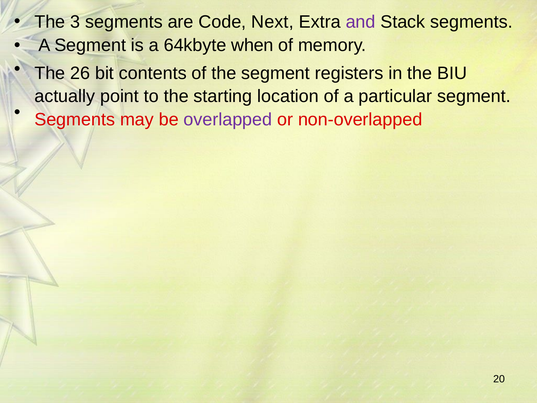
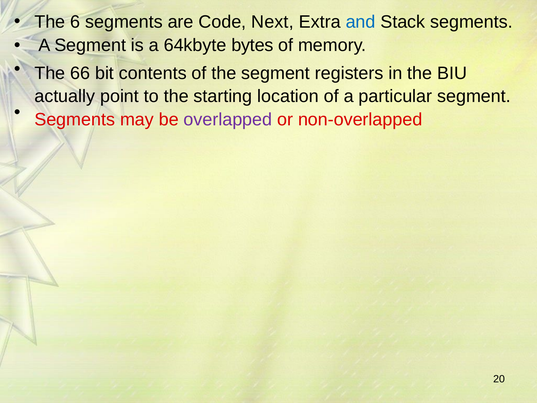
3: 3 -> 6 (75, 22)
and colour: purple -> blue (361, 22)
when: when -> bytes (252, 45)
26: 26 -> 66 (80, 73)
